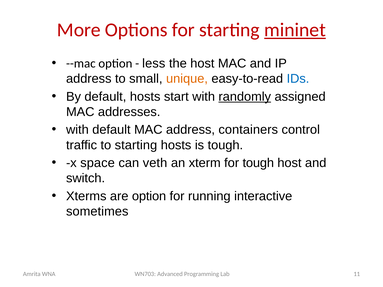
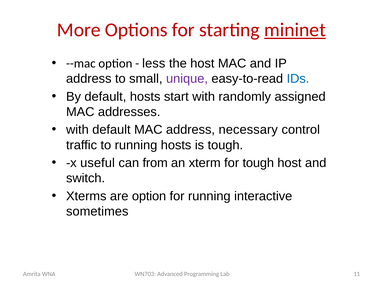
unique colour: orange -> purple (187, 79)
randomly underline: present -> none (245, 97)
containers: containers -> necessary (248, 130)
to starting: starting -> running (136, 145)
space: space -> useful (98, 163)
veth: veth -> from (155, 163)
